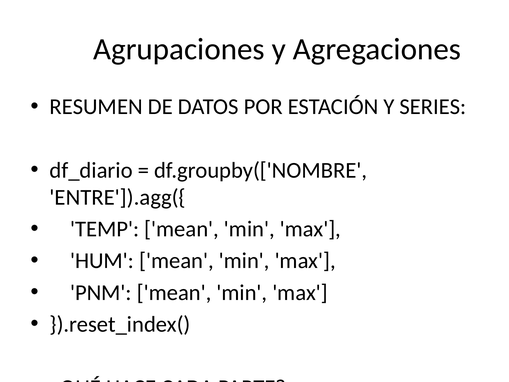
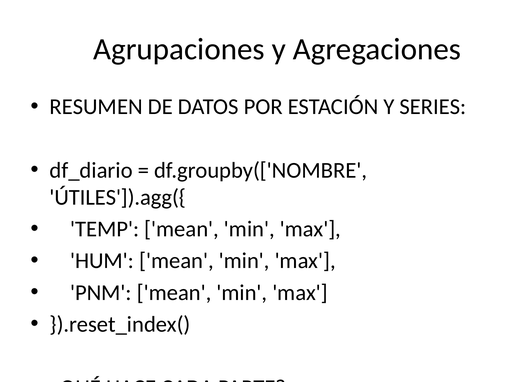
ENTRE']).agg({: ENTRE']).agg({ -> ÚTILES']).agg({ (118, 197)
